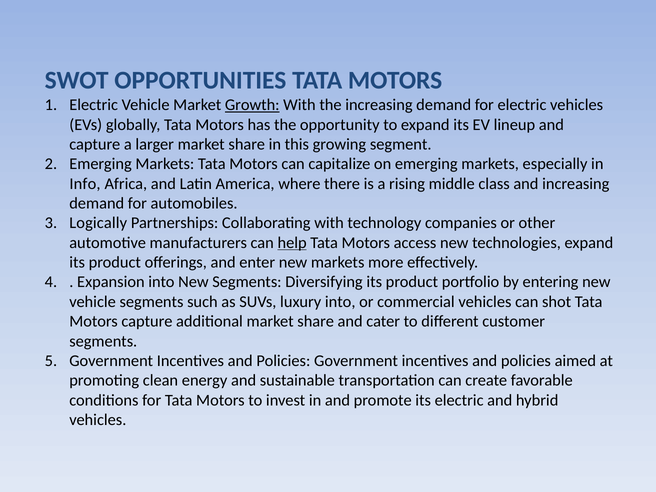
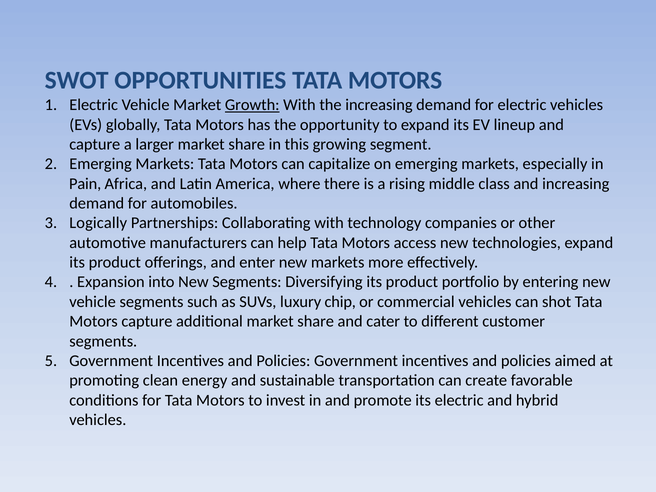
Info: Info -> Pain (85, 184)
help underline: present -> none (292, 243)
luxury into: into -> chip (340, 302)
